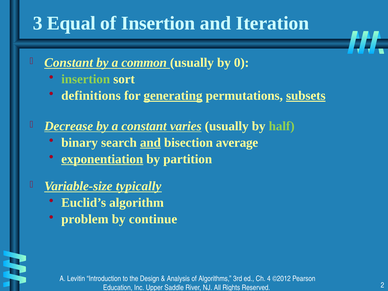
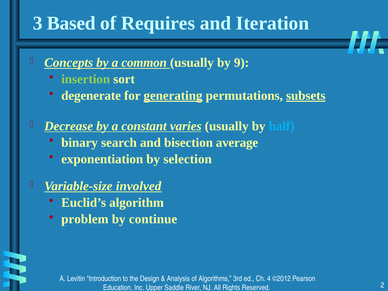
Equal: Equal -> Based (71, 23)
of Insertion: Insertion -> Requires (158, 23)
Constant: Constant -> Concepts (69, 63)
0: 0 -> 9 (241, 63)
definitions: definitions -> degenerate (91, 96)
half colour: light green -> light blue (282, 126)
and underline: present -> none (150, 143)
exponentiation underline: present -> none (102, 159)
partition: partition -> selection (188, 159)
typically: typically -> involved (139, 186)
